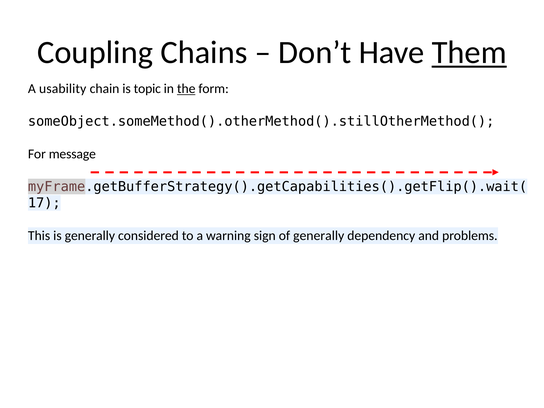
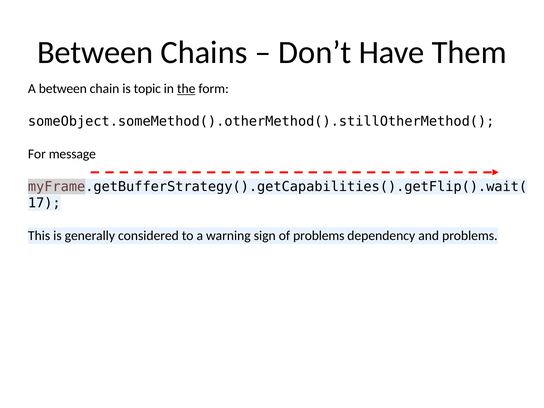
Coupling: Coupling -> Between (95, 53)
Them underline: present -> none (469, 53)
A usability: usability -> between (63, 89)
of generally: generally -> problems (319, 236)
